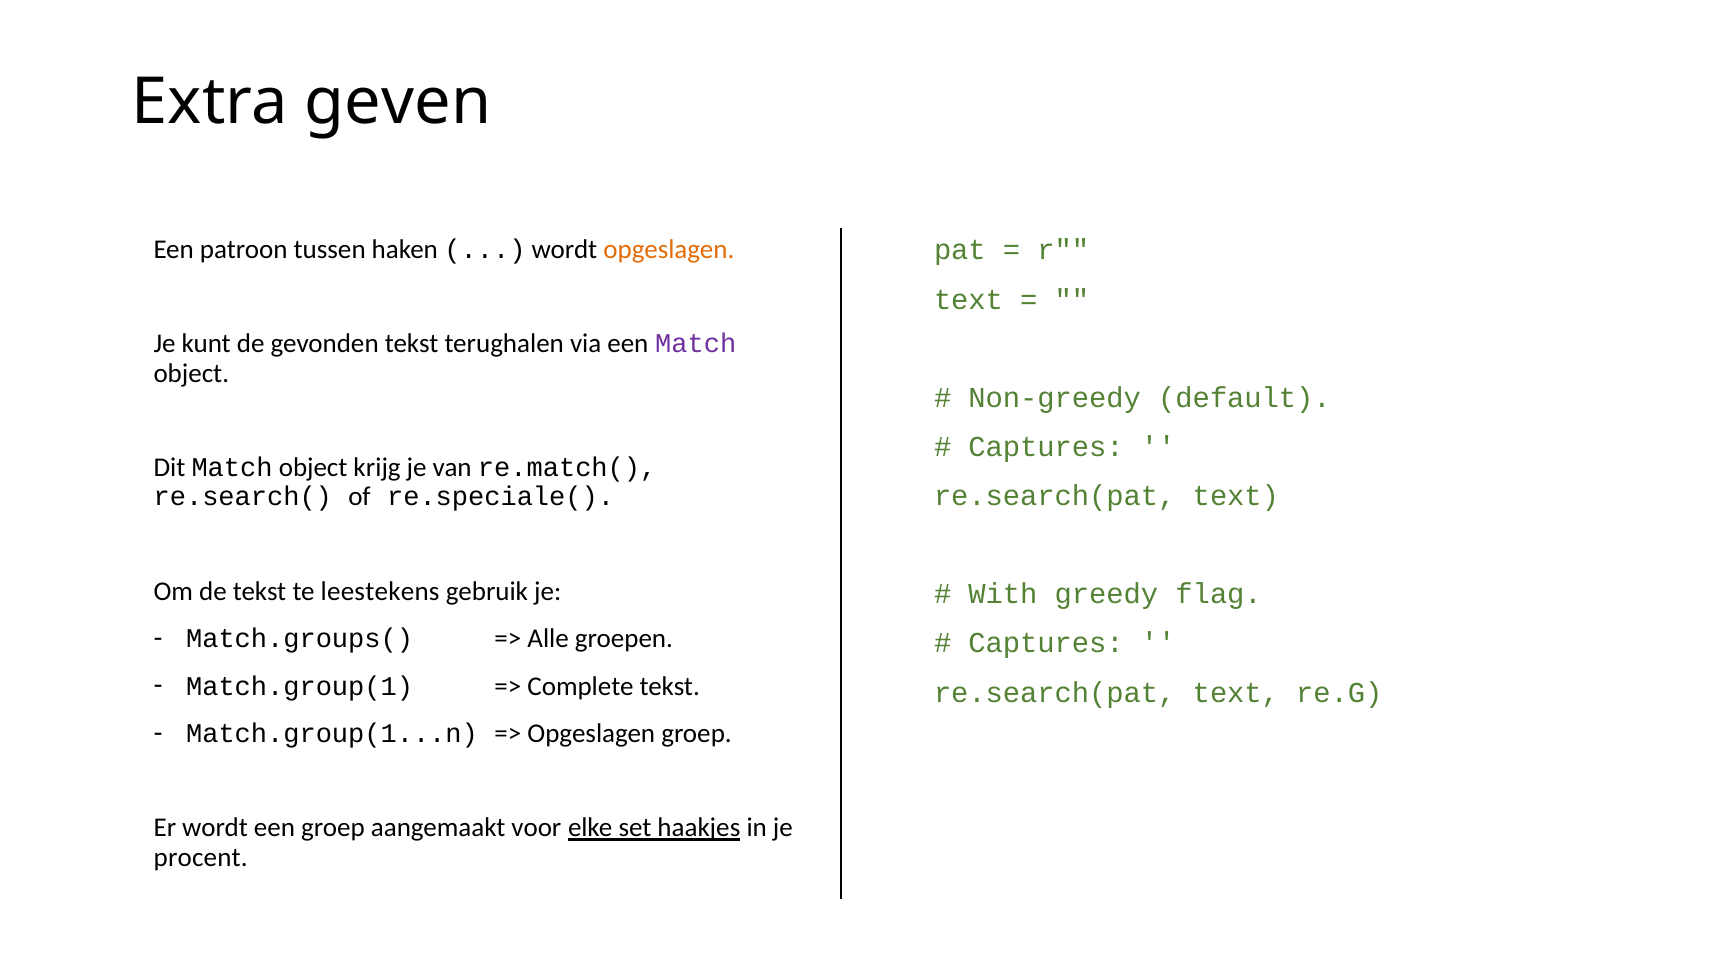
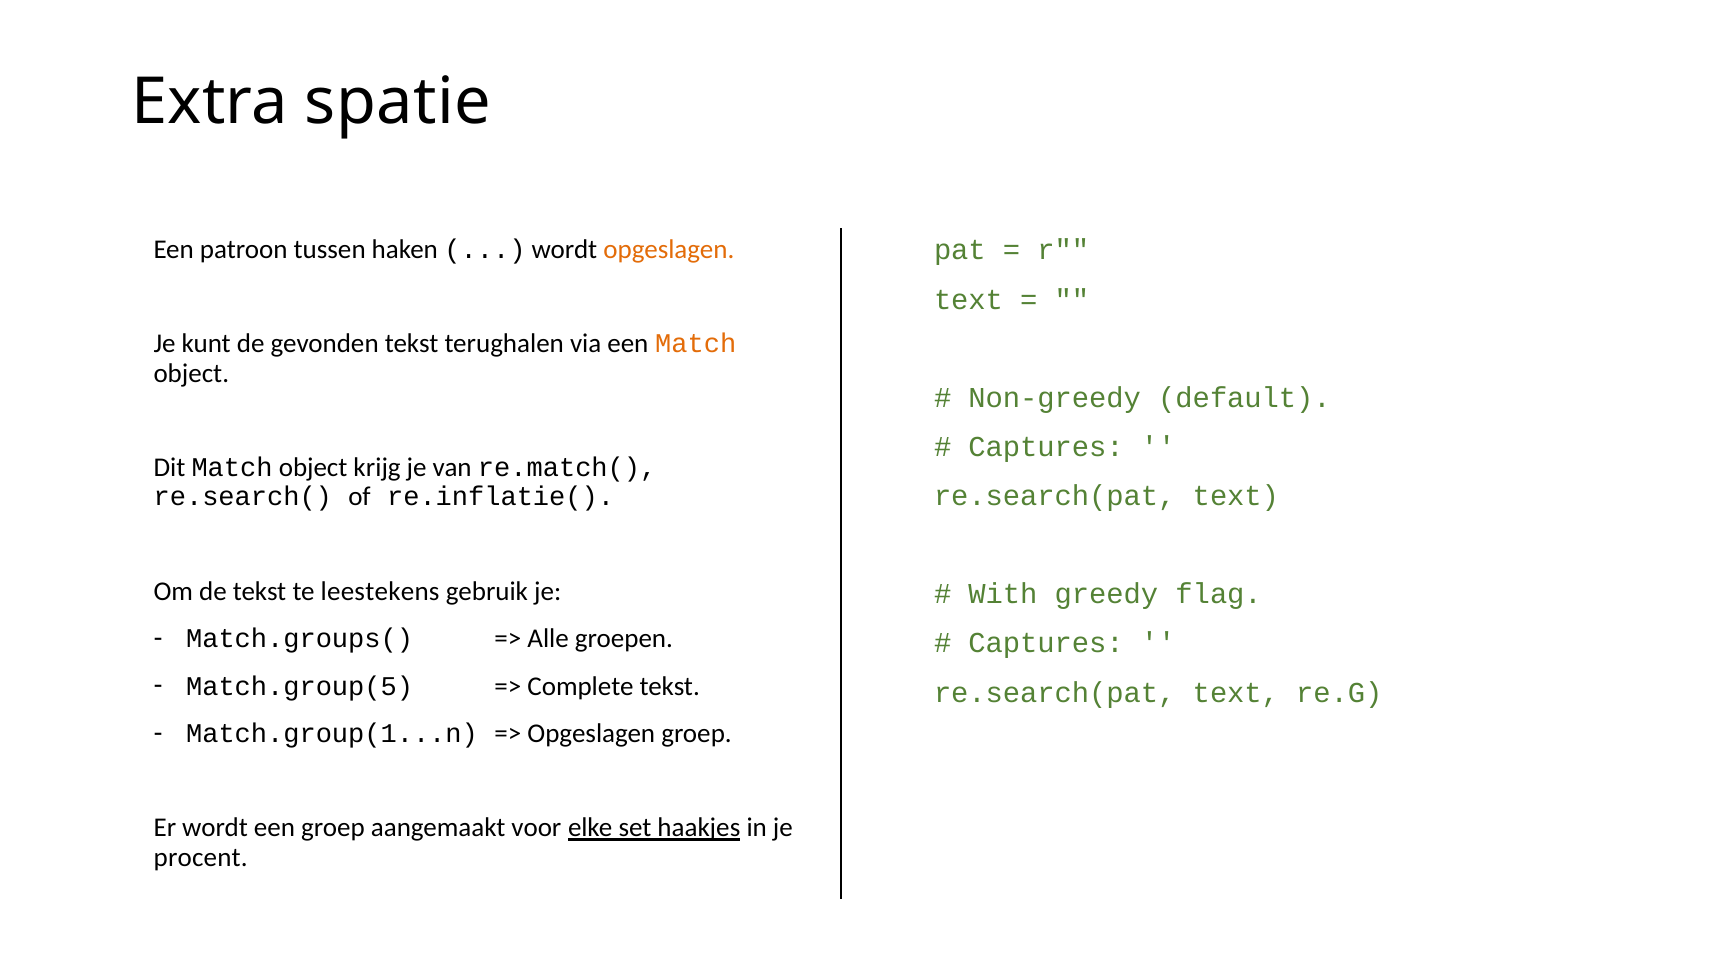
geven: geven -> spatie (398, 102)
Match colour: purple -> orange (696, 344)
re.speciale(: re.speciale( -> re.inflatie( (501, 497)
Match.group(1: Match.group(1 -> Match.group(5 (300, 686)
